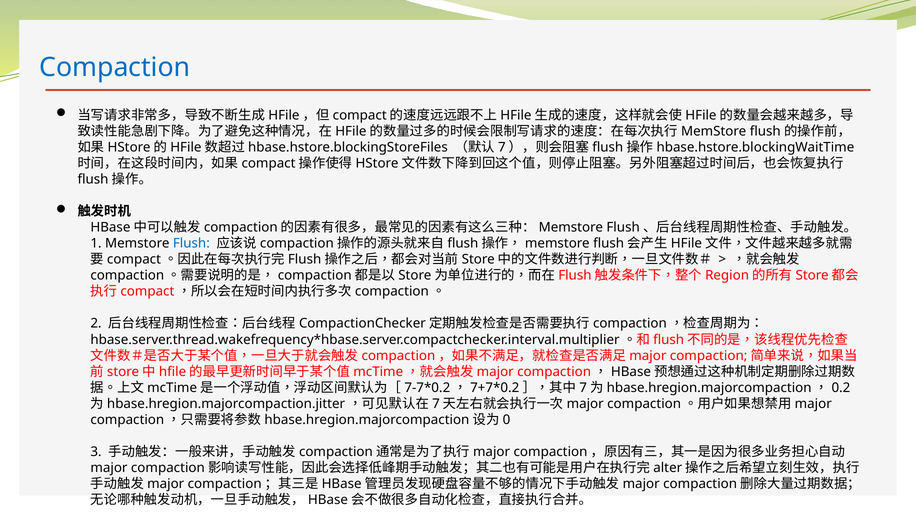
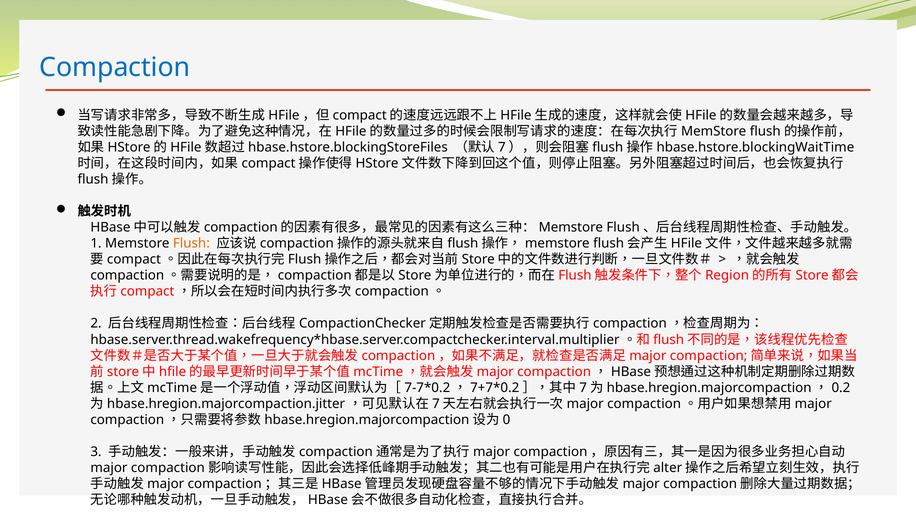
Flush colour: blue -> orange (191, 244)
